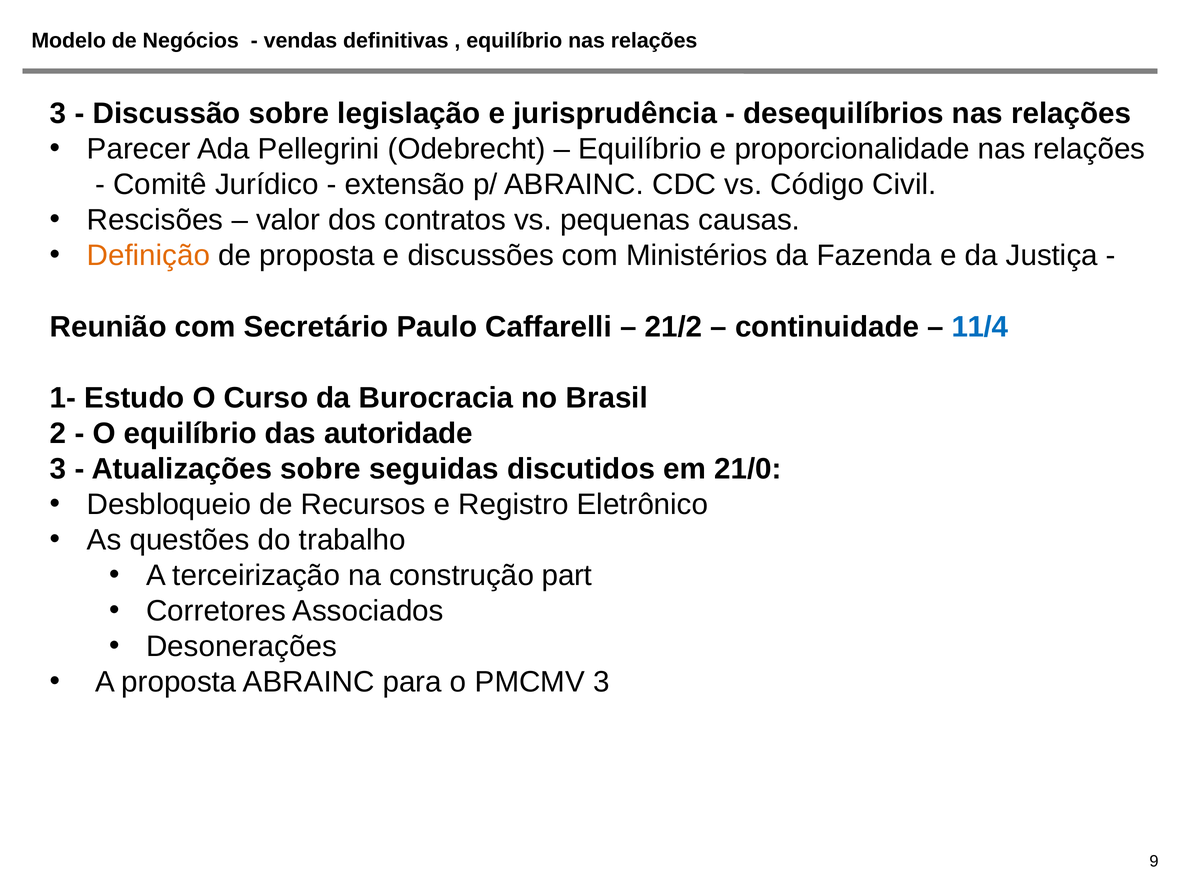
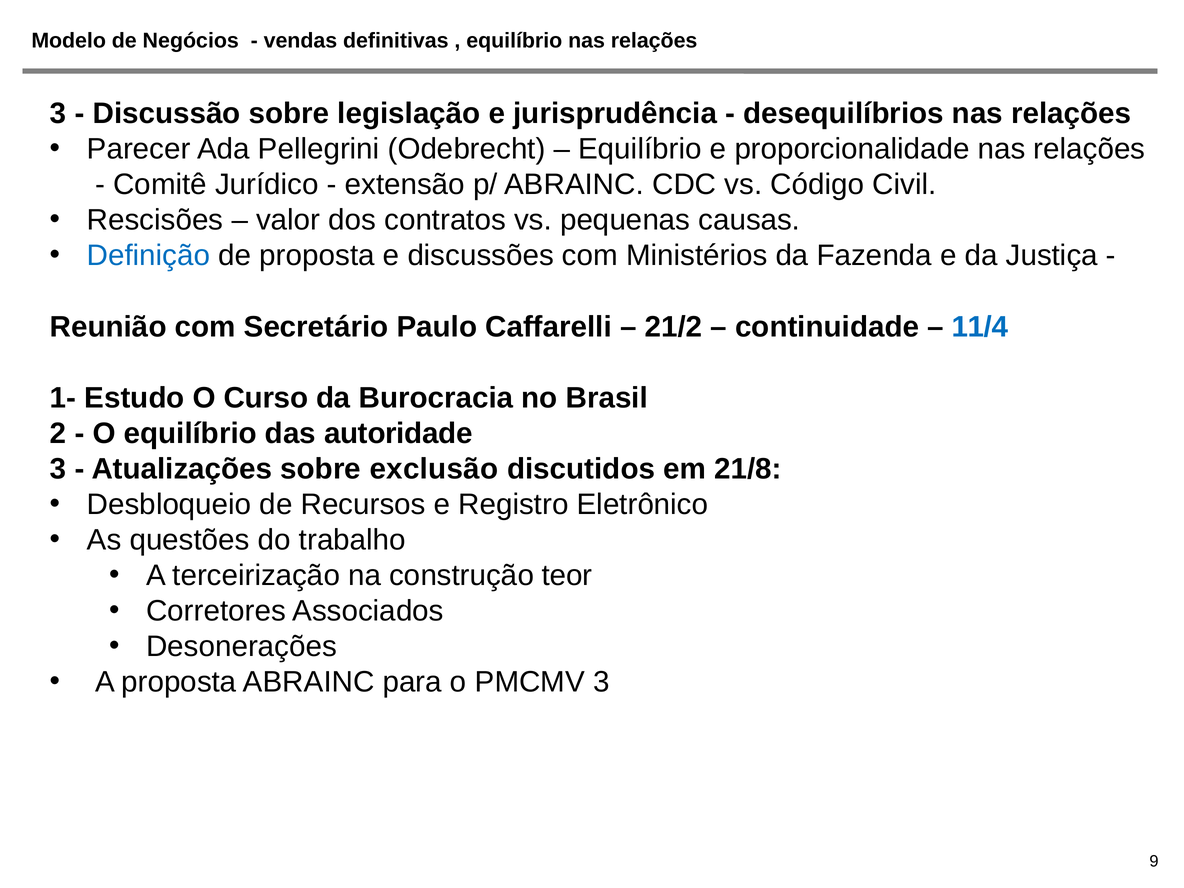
Definição colour: orange -> blue (149, 256)
seguidas: seguidas -> exclusão (434, 469)
21/0: 21/0 -> 21/8 (748, 469)
part: part -> teor (567, 575)
